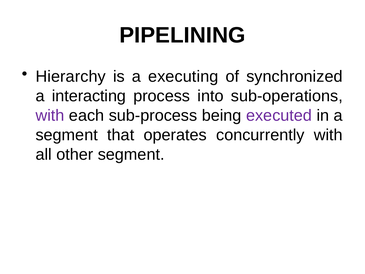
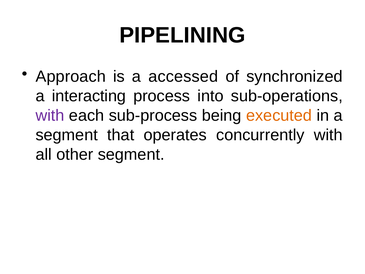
Hierarchy: Hierarchy -> Approach (71, 77)
executing: executing -> accessed (183, 77)
executed colour: purple -> orange (279, 116)
